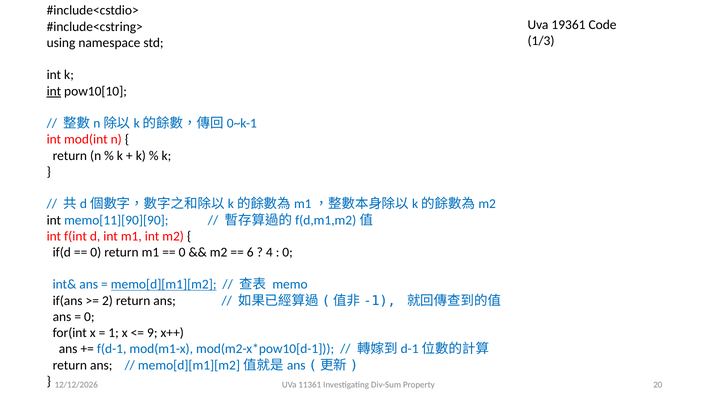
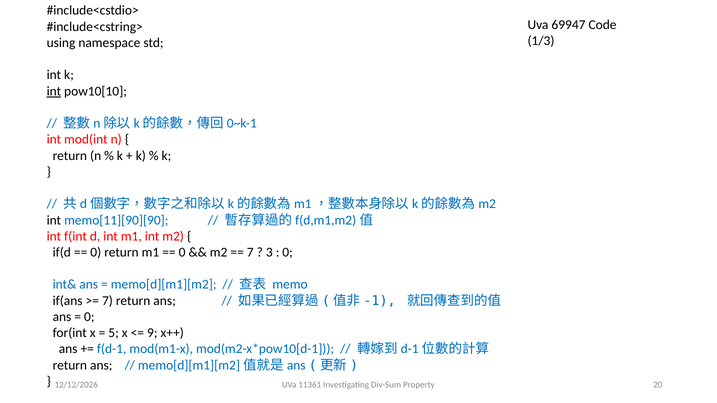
19361: 19361 -> 69947 (568, 25)
6: 6 -> 7 (250, 253)
4: 4 -> 3 (269, 253)
memo[d][m1][m2 underline: present -> none (164, 285)
2: 2 -> 7 (107, 301)
1: 1 -> 5 (114, 333)
